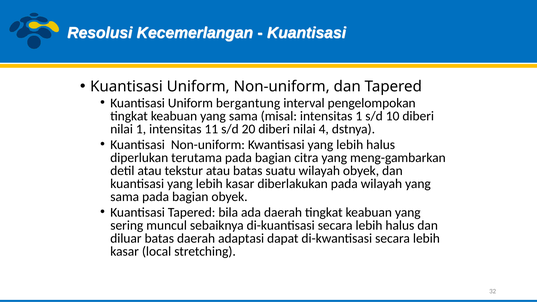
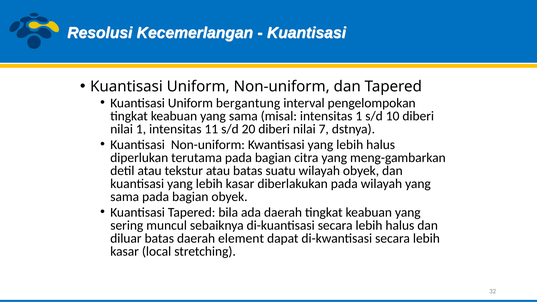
4: 4 -> 7 (324, 129)
adaptasi: adaptasi -> element (241, 238)
